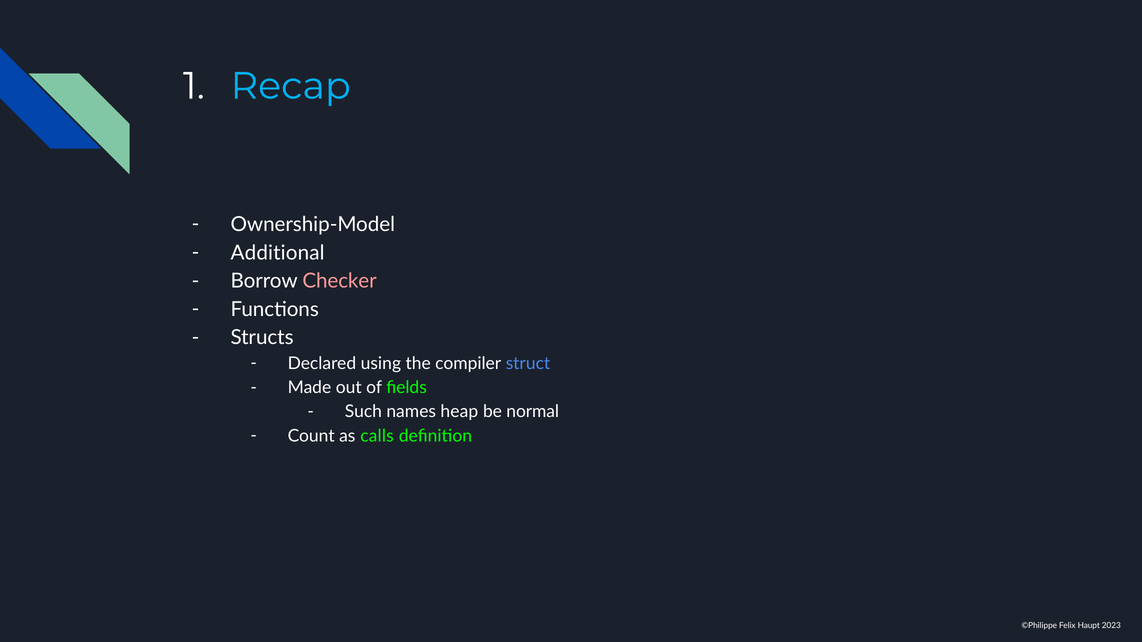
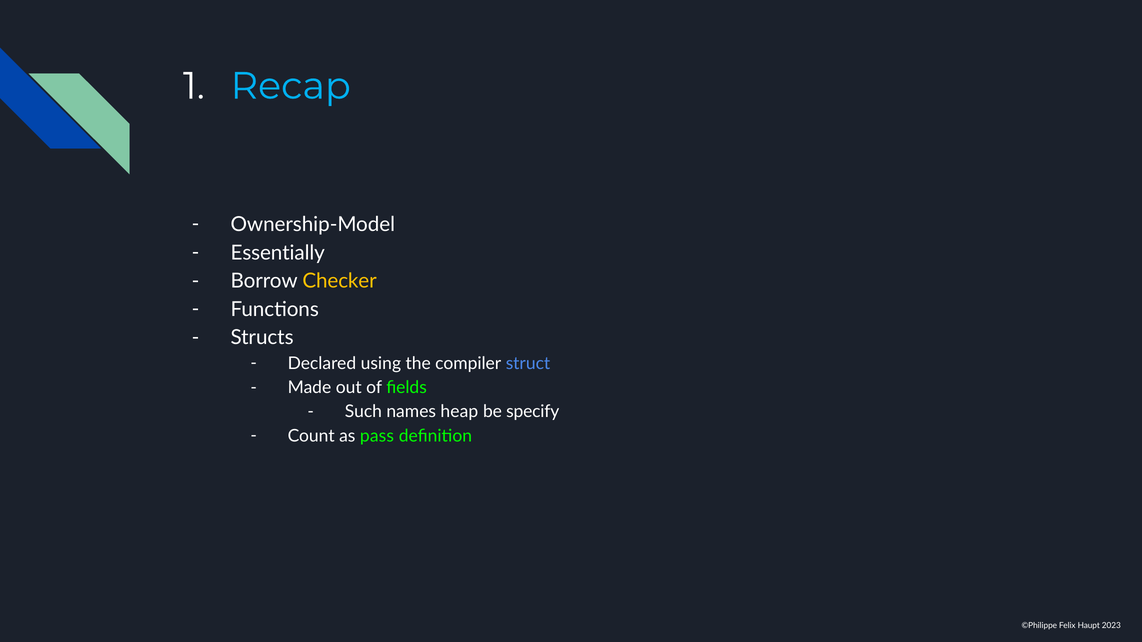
Additional: Additional -> Essentially (278, 253)
Checker colour: pink -> yellow (340, 281)
normal: normal -> specify (533, 412)
calls: calls -> pass (377, 436)
